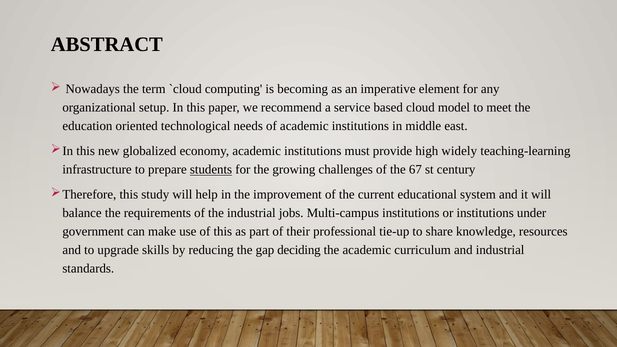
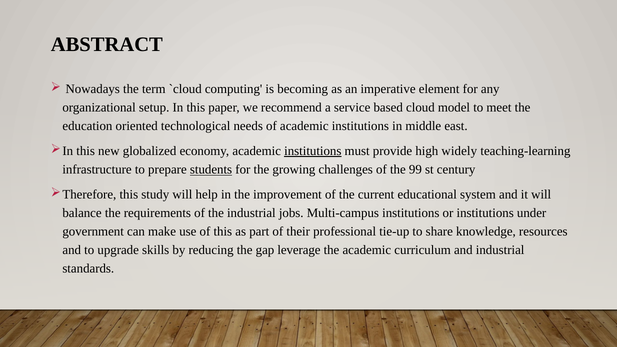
institutions underline: none -> present (313, 151)
67: 67 -> 99 (415, 170)
deciding: deciding -> leverage (299, 250)
